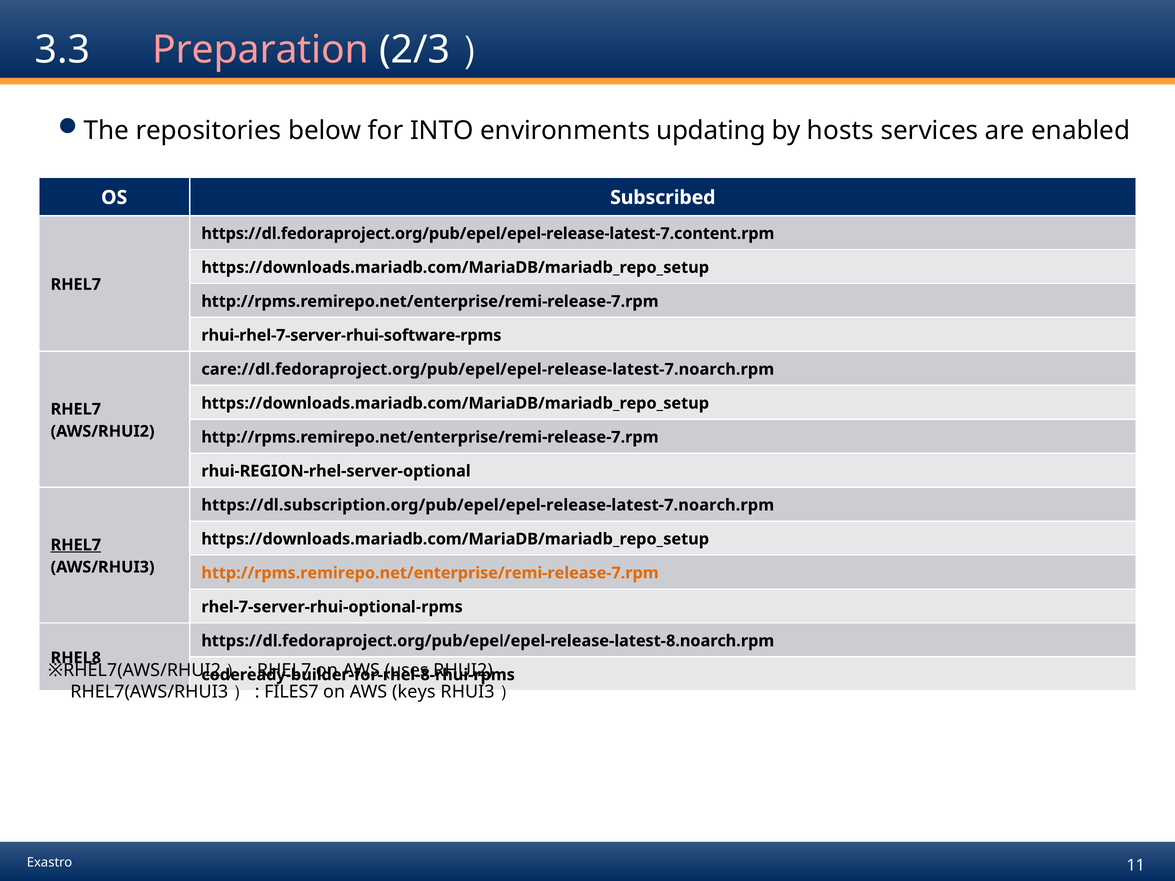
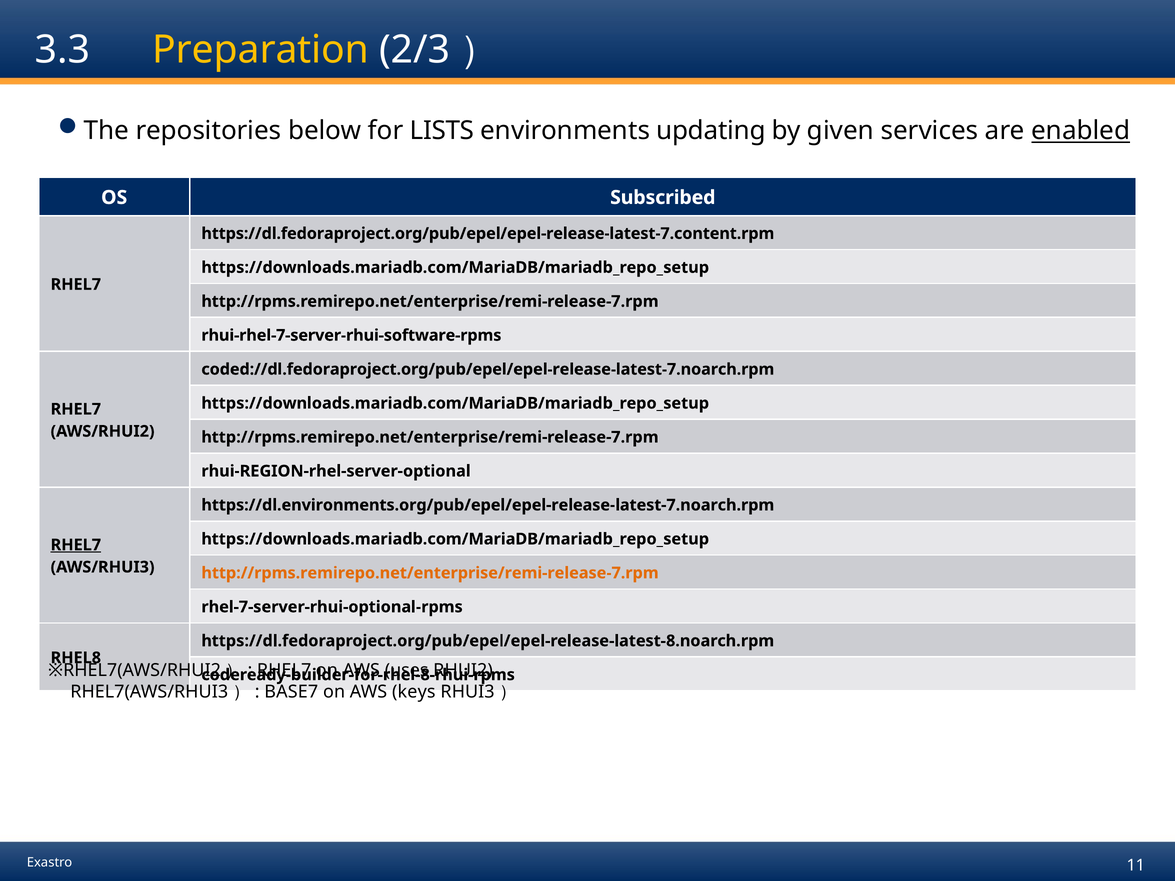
Preparation colour: pink -> yellow (261, 50)
INTO: INTO -> LISTS (442, 131)
hosts: hosts -> given (840, 131)
enabled underline: none -> present (1081, 131)
care://dl.fedoraproject.org/pub/epel/epel-release-latest-7.noarch.rpm: care://dl.fedoraproject.org/pub/epel/epel-release-latest-7.noarch.rpm -> coded://dl.fedoraproject.org/pub/epel/epel-release-latest-7.noarch.rpm (488, 369)
https://dl.subscription.org/pub/epel/epel-release-latest-7.noarch.rpm: https://dl.subscription.org/pub/epel/epel-release-latest-7.noarch.rpm -> https://dl.environments.org/pub/epel/epel-release-latest-7.noarch.rpm (488, 505)
FILES7: FILES7 -> BASE7 (291, 692)
